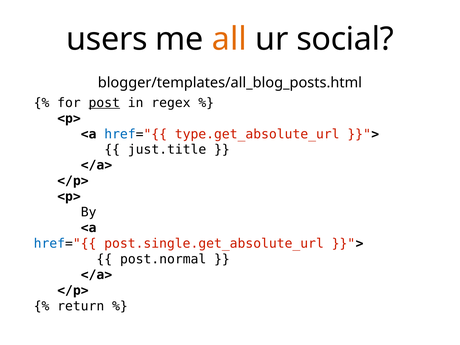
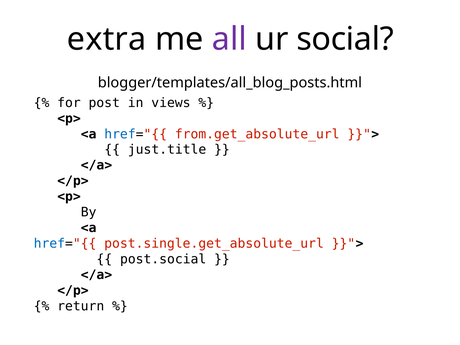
users: users -> extra (107, 39)
all colour: orange -> purple (229, 39)
post underline: present -> none (104, 103)
regex: regex -> views (171, 103)
type.get_absolute_url: type.get_absolute_url -> from.get_absolute_url (257, 134)
post.normal: post.normal -> post.social (163, 259)
